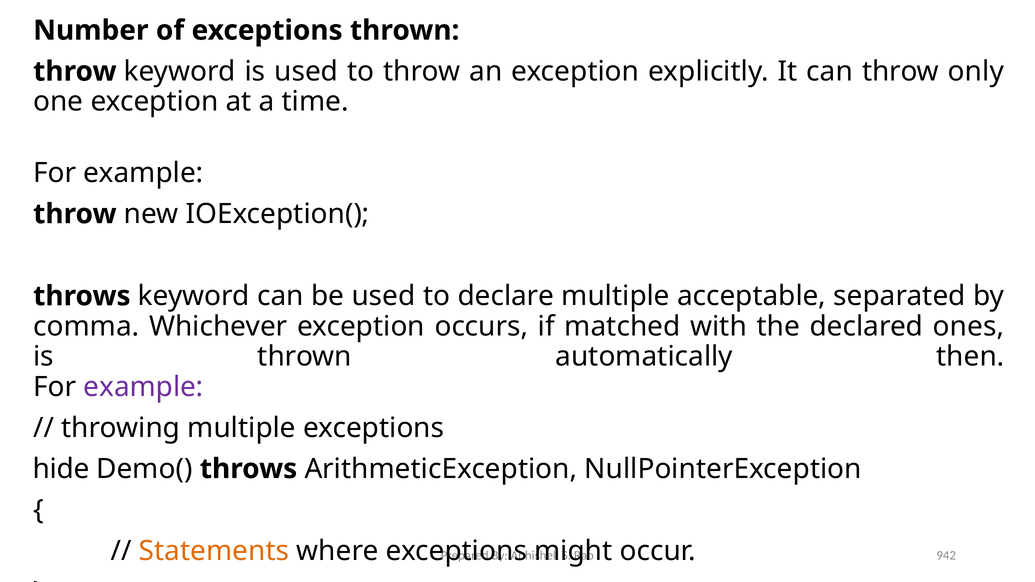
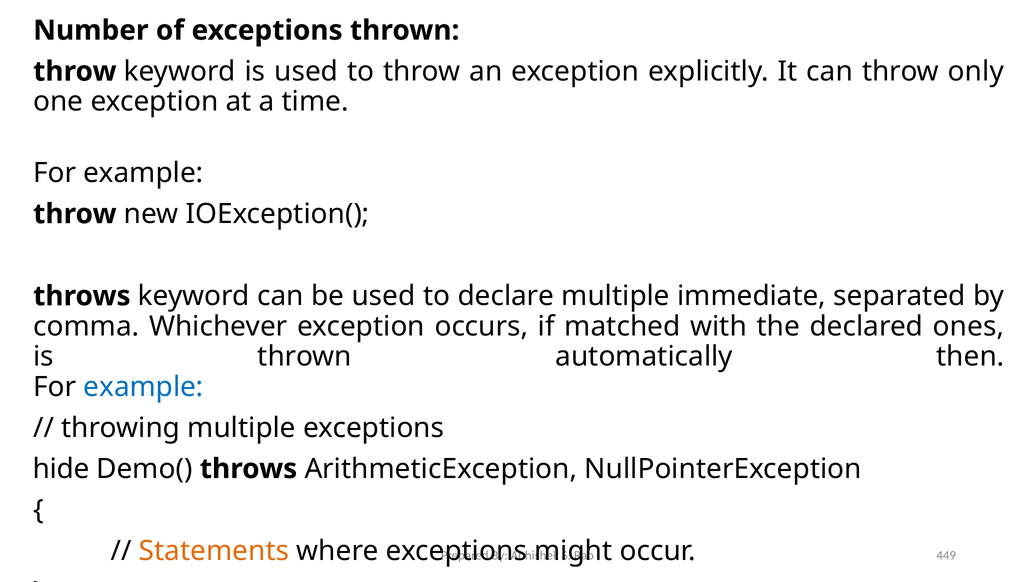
acceptable: acceptable -> immediate (752, 296)
example colour: purple -> blue (143, 387)
942: 942 -> 449 (946, 556)
